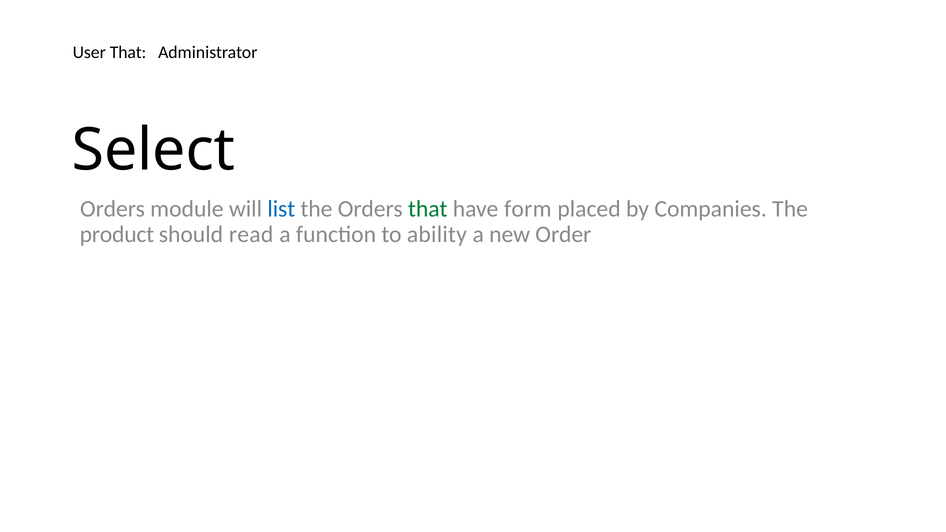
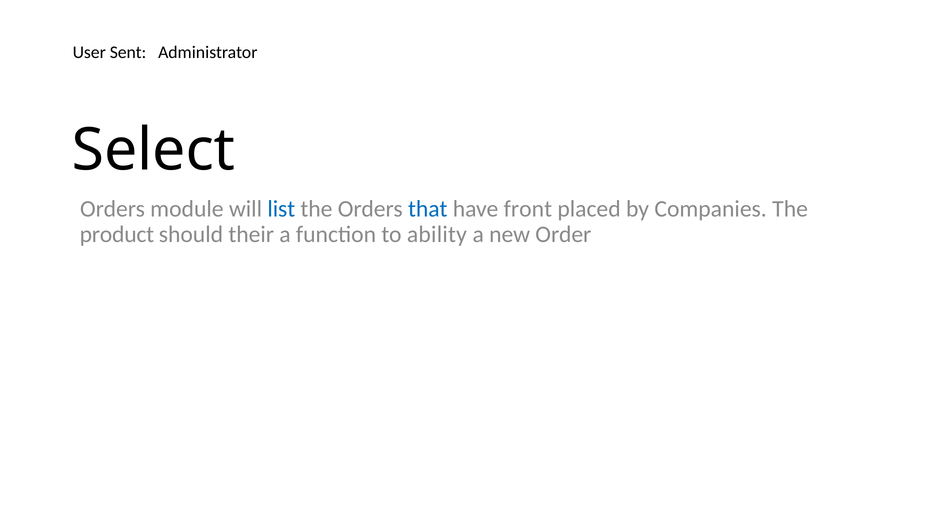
User That: That -> Sent (128, 52)
that colour: green -> blue (428, 209)
form: form -> front (528, 209)
read: read -> their (251, 235)
